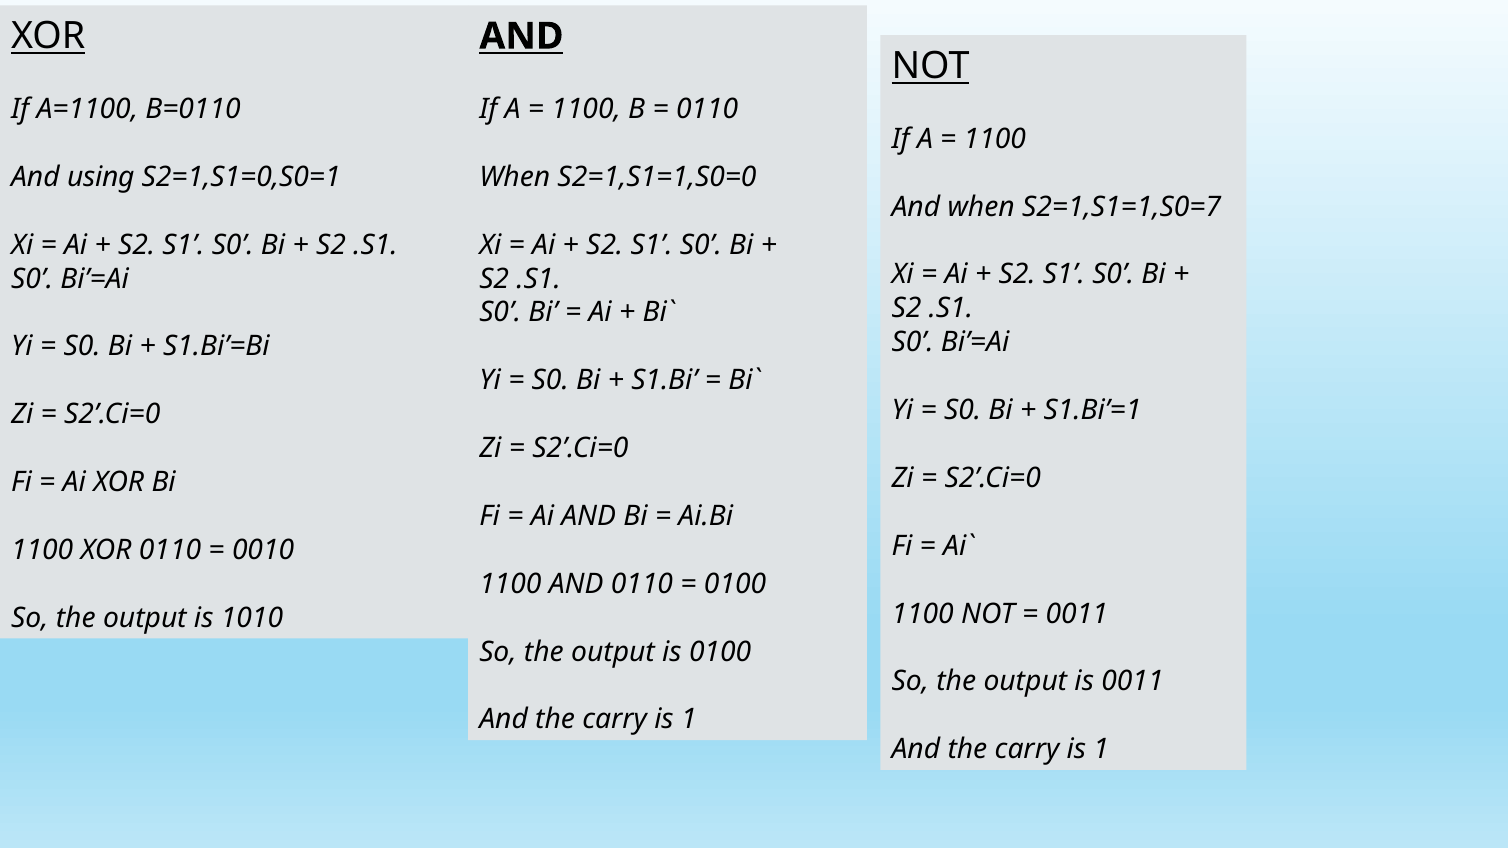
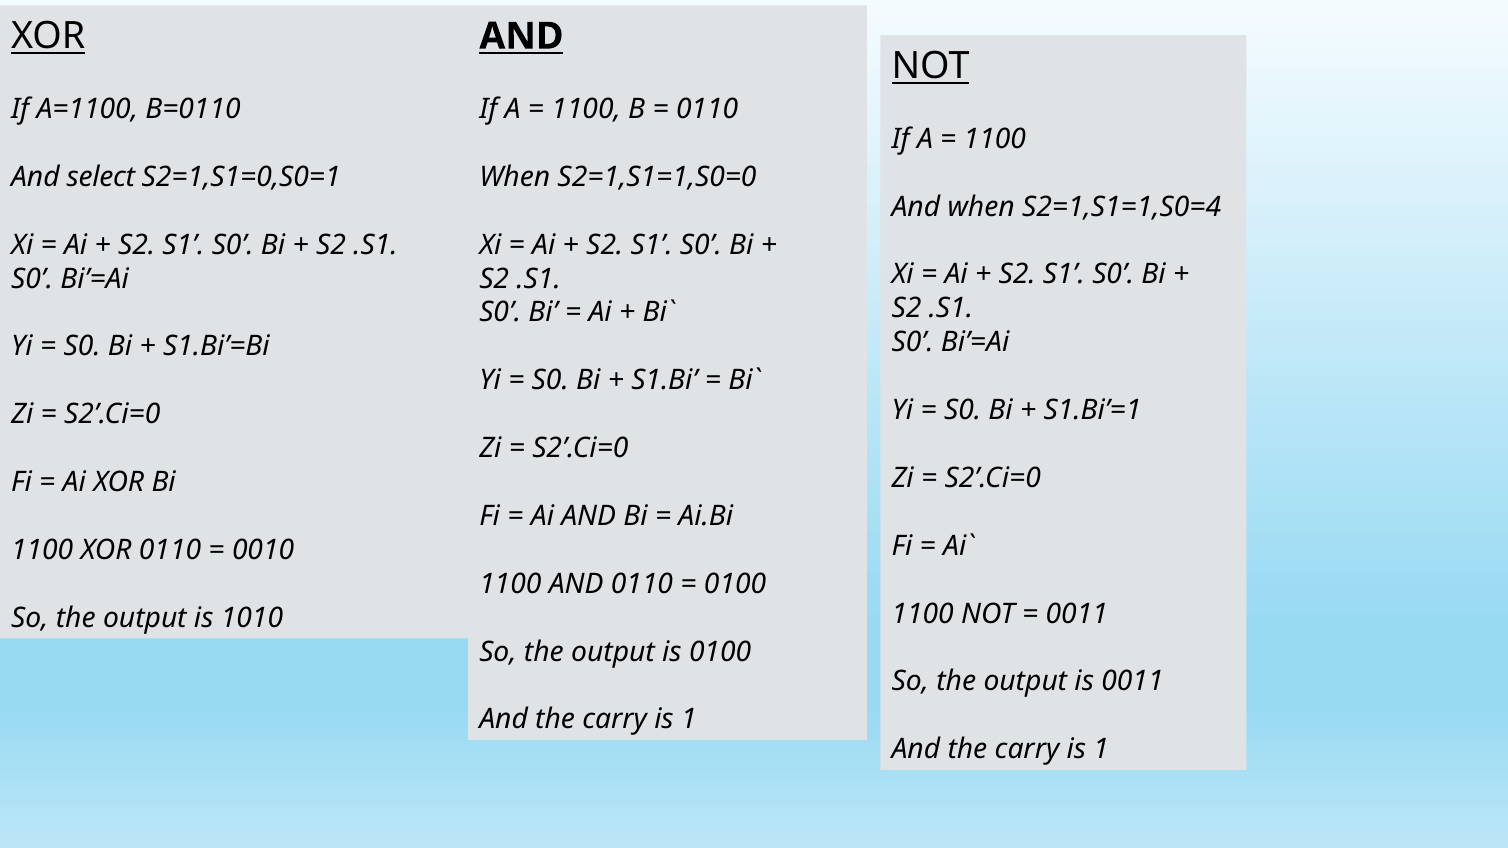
using: using -> select (101, 177)
S2=1,S1=1,S0=7: S2=1,S1=1,S0=7 -> S2=1,S1=1,S0=4 (1122, 207)
